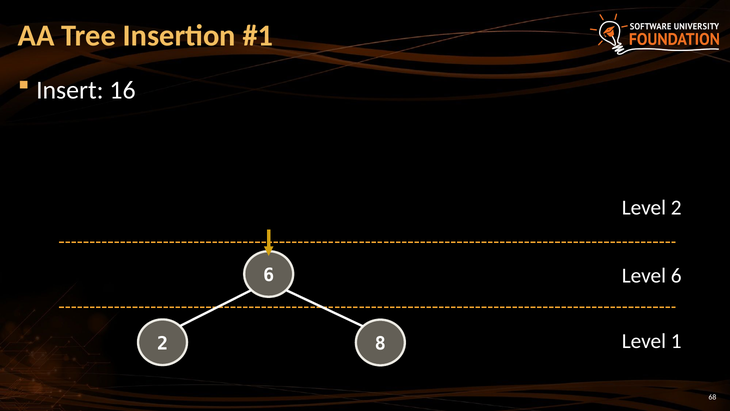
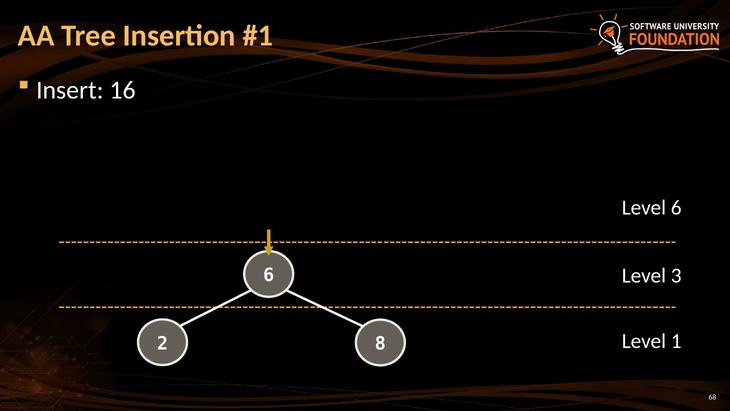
Level 2: 2 -> 6 (676, 208)
Level 6: 6 -> 3 (676, 275)
